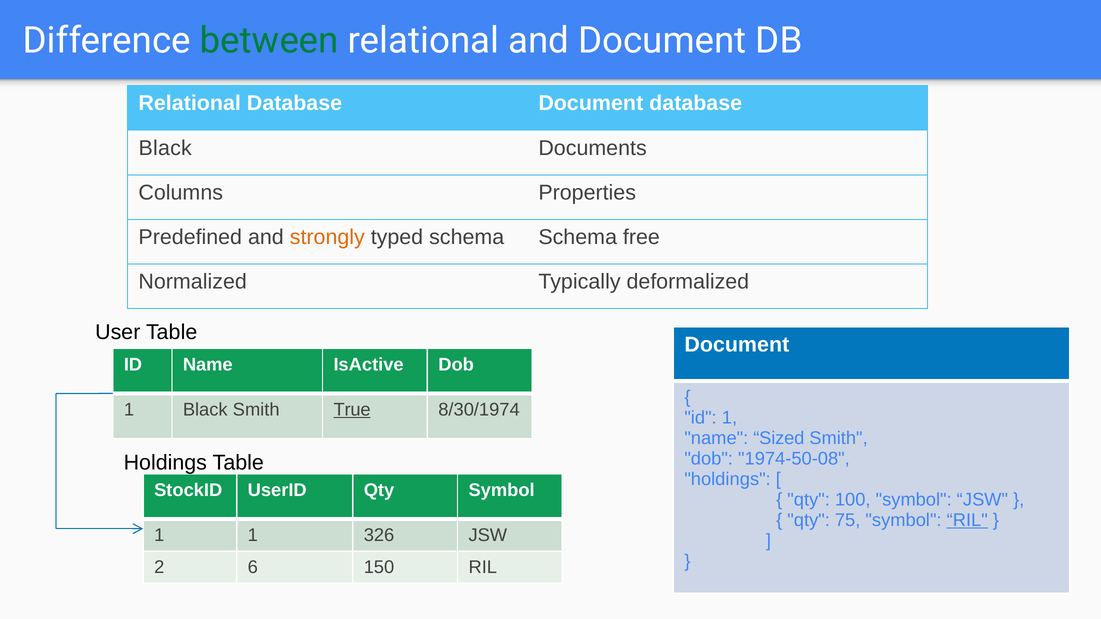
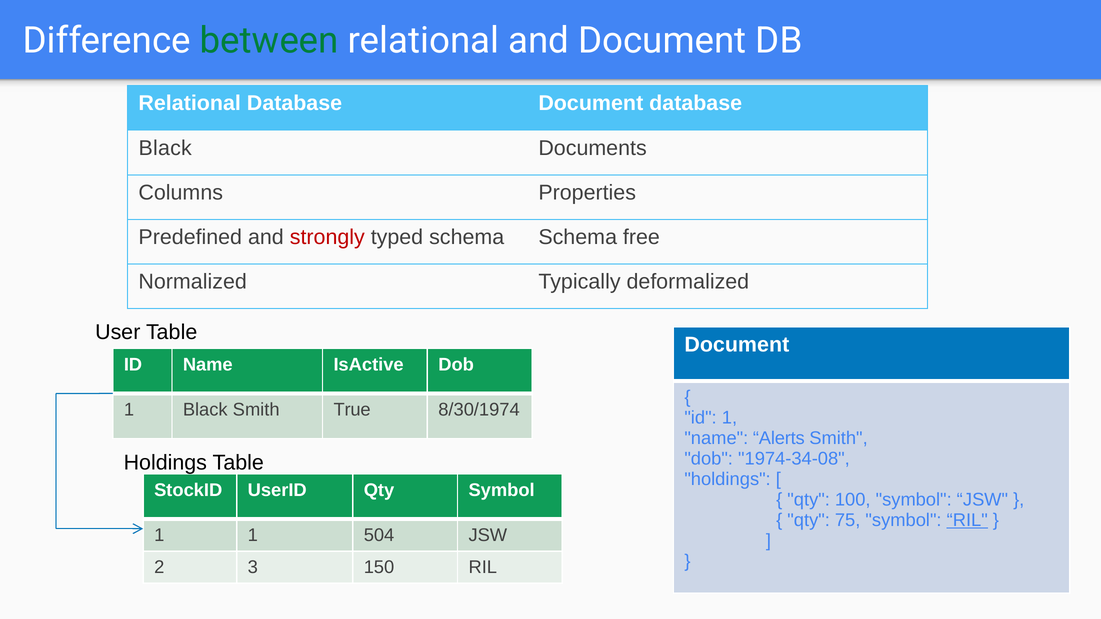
strongly colour: orange -> red (327, 237)
True underline: present -> none (352, 410)
Sized: Sized -> Alerts (779, 438)
1974-50-08: 1974-50-08 -> 1974-34-08 (794, 459)
326: 326 -> 504 (379, 535)
6: 6 -> 3 (253, 568)
